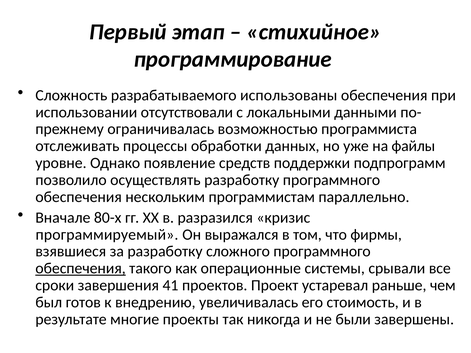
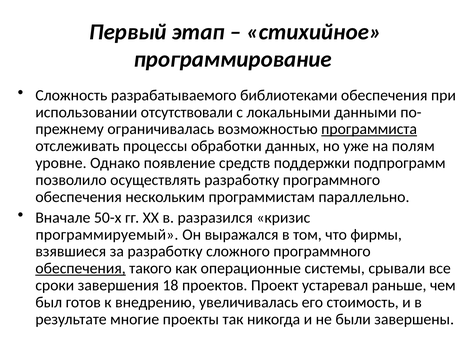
использованы: использованы -> библиотеками (289, 95)
программиста underline: none -> present (369, 129)
файлы: файлы -> полям (413, 146)
80-х: 80-х -> 50-х (108, 218)
41: 41 -> 18 (170, 286)
